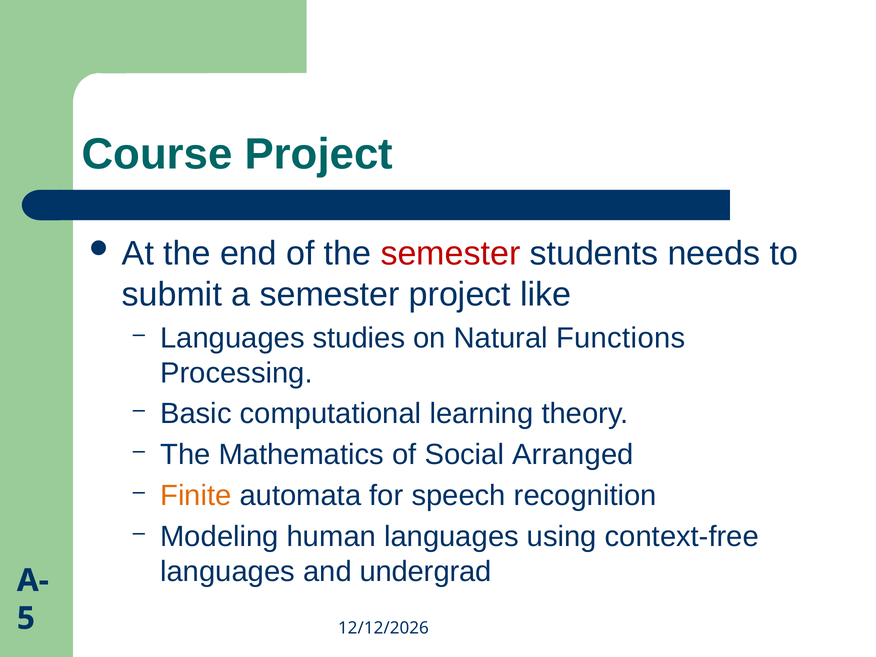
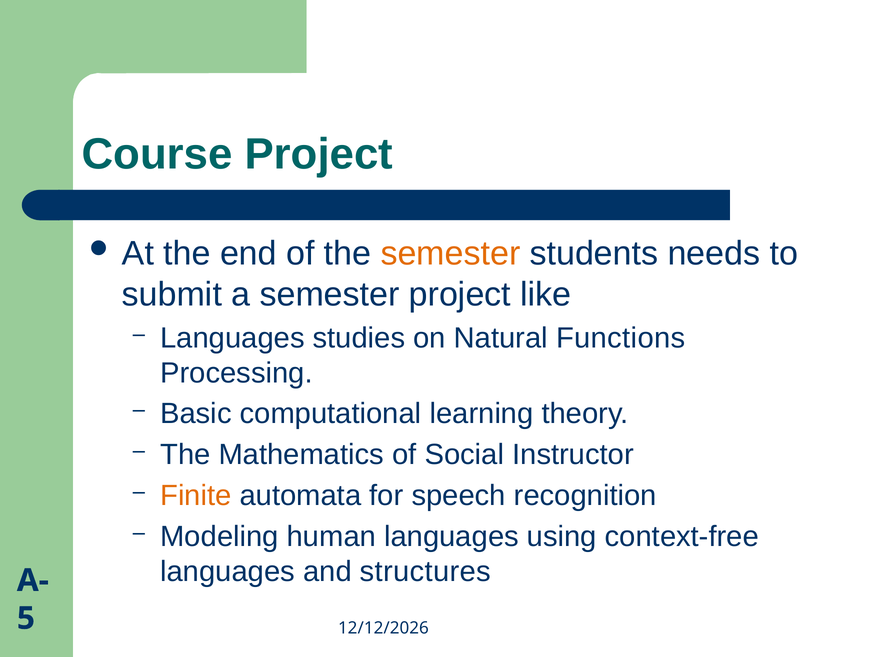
semester colour: red -> orange (450, 254)
Arranged: Arranged -> Instructor (573, 455)
undergrad: undergrad -> structures (425, 571)
